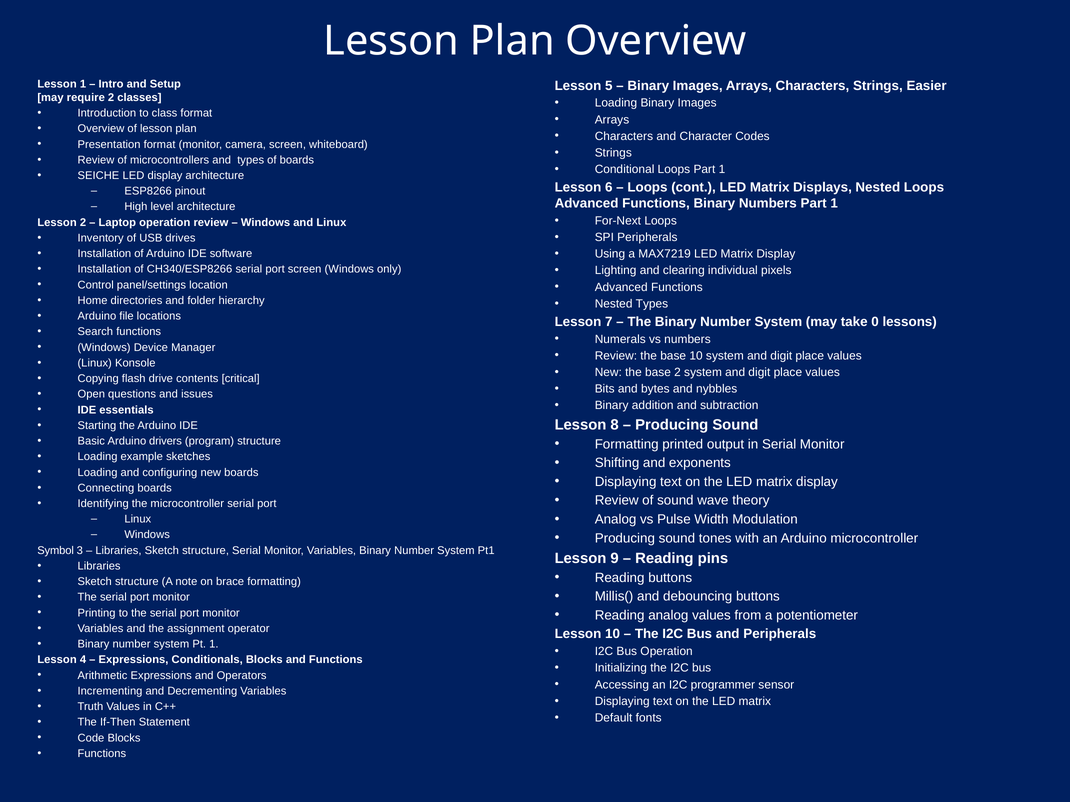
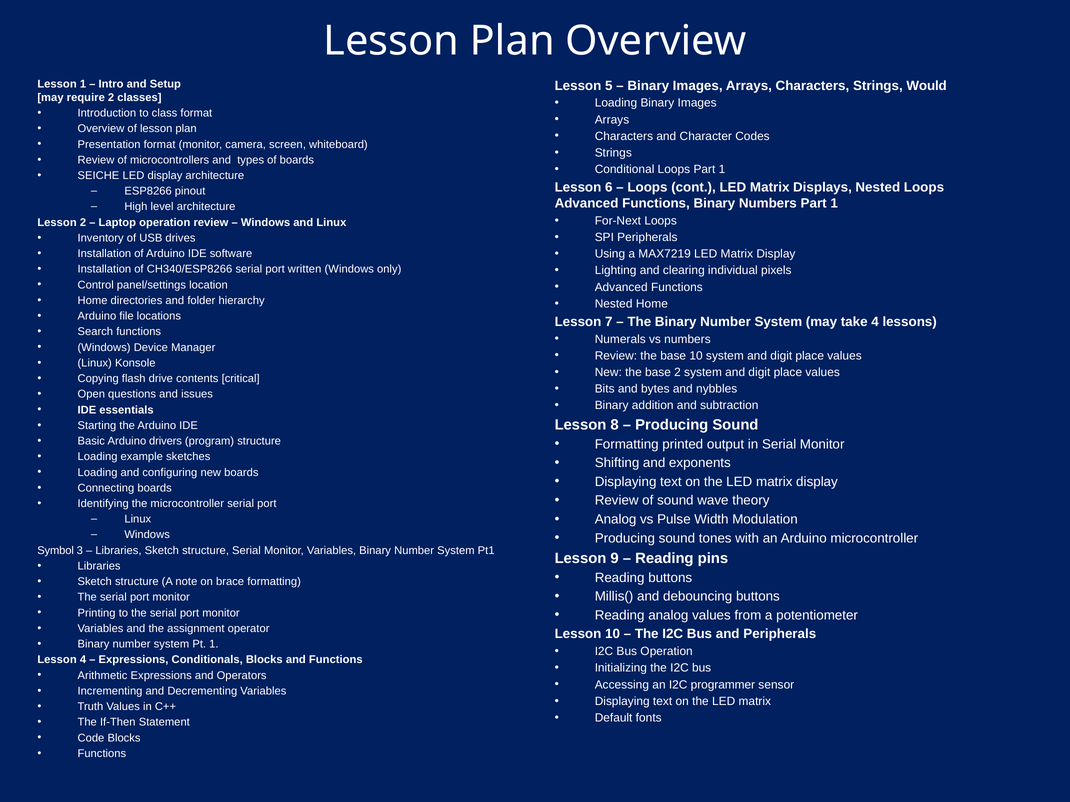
Easier: Easier -> Would (927, 86)
port screen: screen -> written (305, 269)
Nested Types: Types -> Home (652, 304)
take 0: 0 -> 4 (875, 322)
